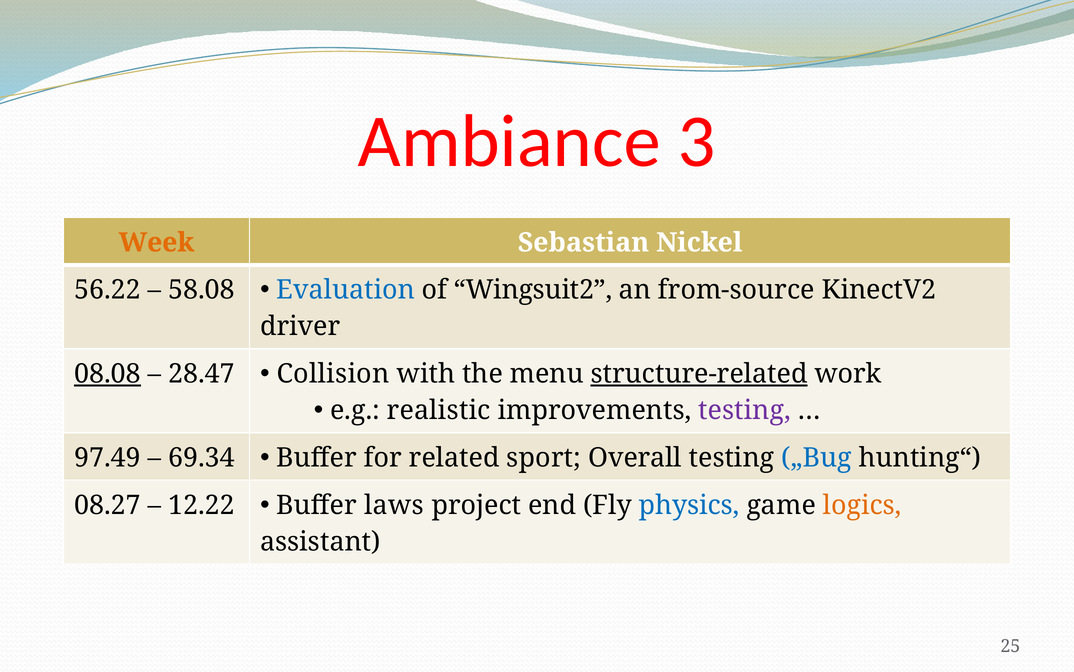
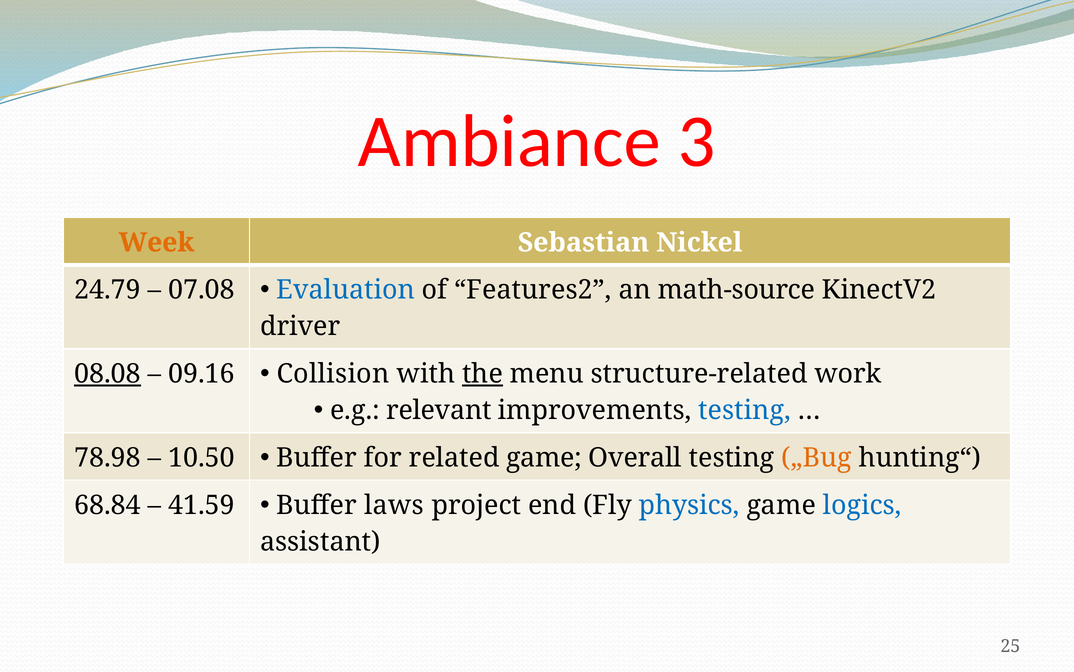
56.22: 56.22 -> 24.79 (107, 290)
58.08: 58.08 -> 07.08 (201, 290)
Wingsuit2: Wingsuit2 -> Features2 (533, 290)
from-source: from-source -> math-source (736, 290)
28.47: 28.47 -> 09.16 (201, 374)
the underline: none -> present (482, 374)
structure-related underline: present -> none (699, 374)
realistic: realistic -> relevant (439, 410)
testing colour: purple -> blue (745, 410)
97.49: 97.49 -> 78.98 (107, 457)
69.34: 69.34 -> 10.50 (201, 457)
related sport: sport -> game (544, 457)
„Bug colour: blue -> orange (817, 457)
08.27: 08.27 -> 68.84 (107, 505)
12.22: 12.22 -> 41.59 (201, 505)
logics colour: orange -> blue (862, 505)
